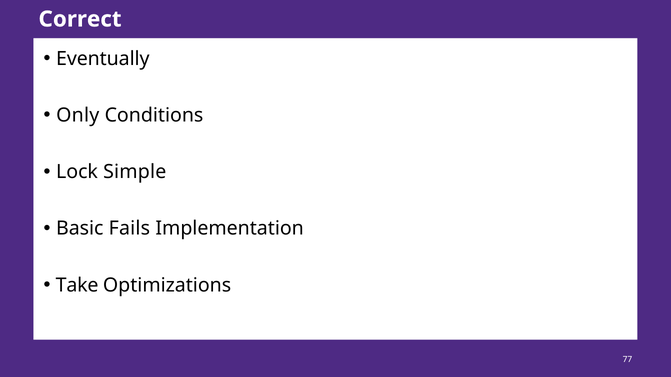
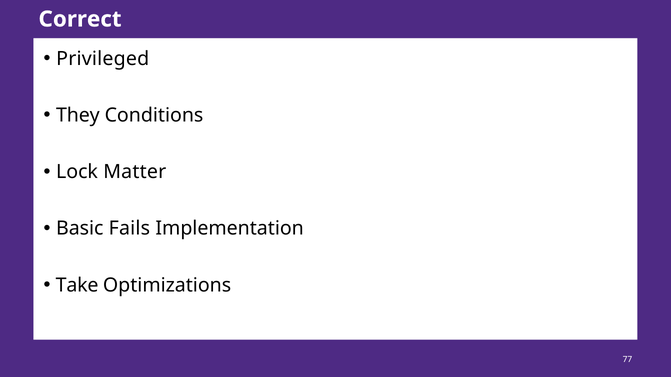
Eventually: Eventually -> Privileged (103, 59)
Only: Only -> They (78, 115)
Simple: Simple -> Matter (135, 172)
